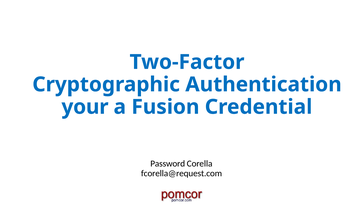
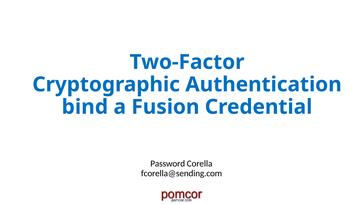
your: your -> bind (85, 107)
fcorella@request.com: fcorella@request.com -> fcorella@sending.com (182, 174)
